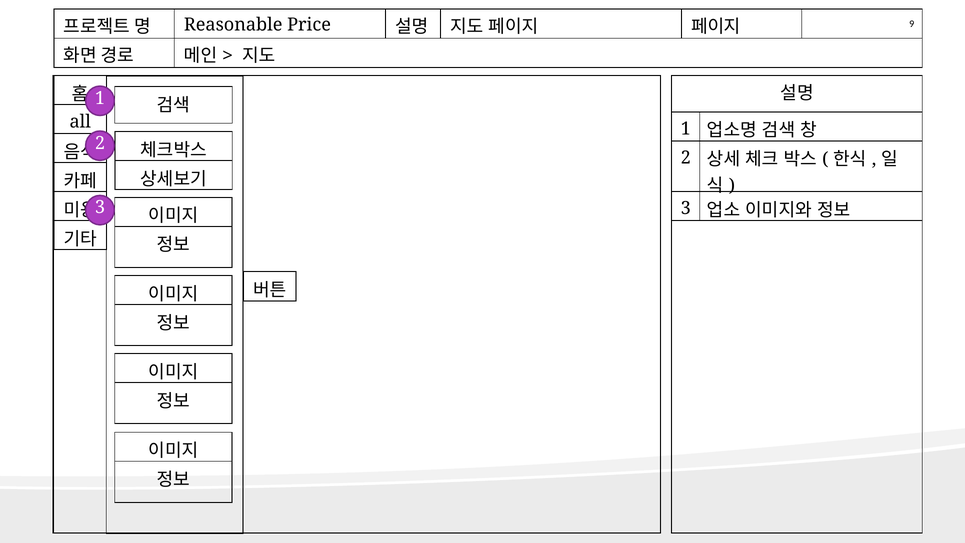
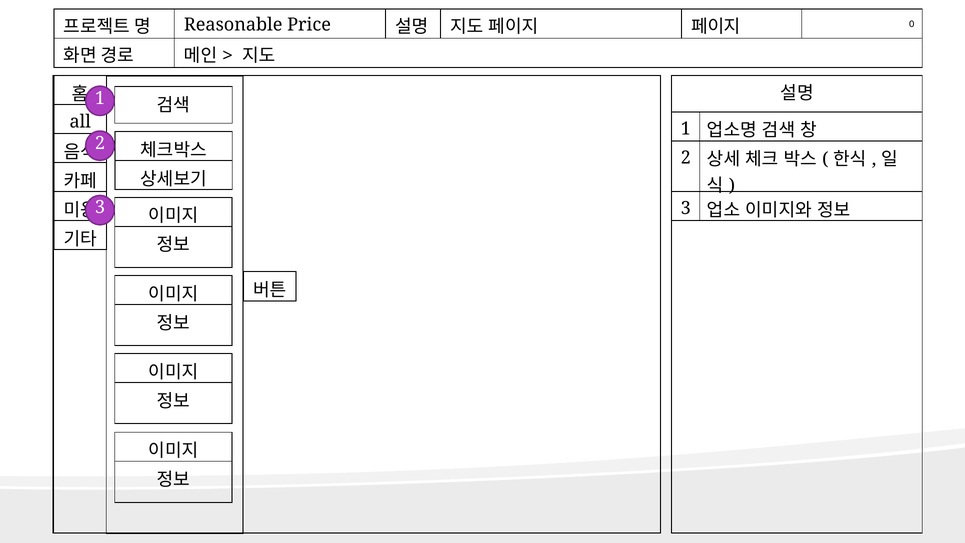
9: 9 -> 0 (912, 24)
